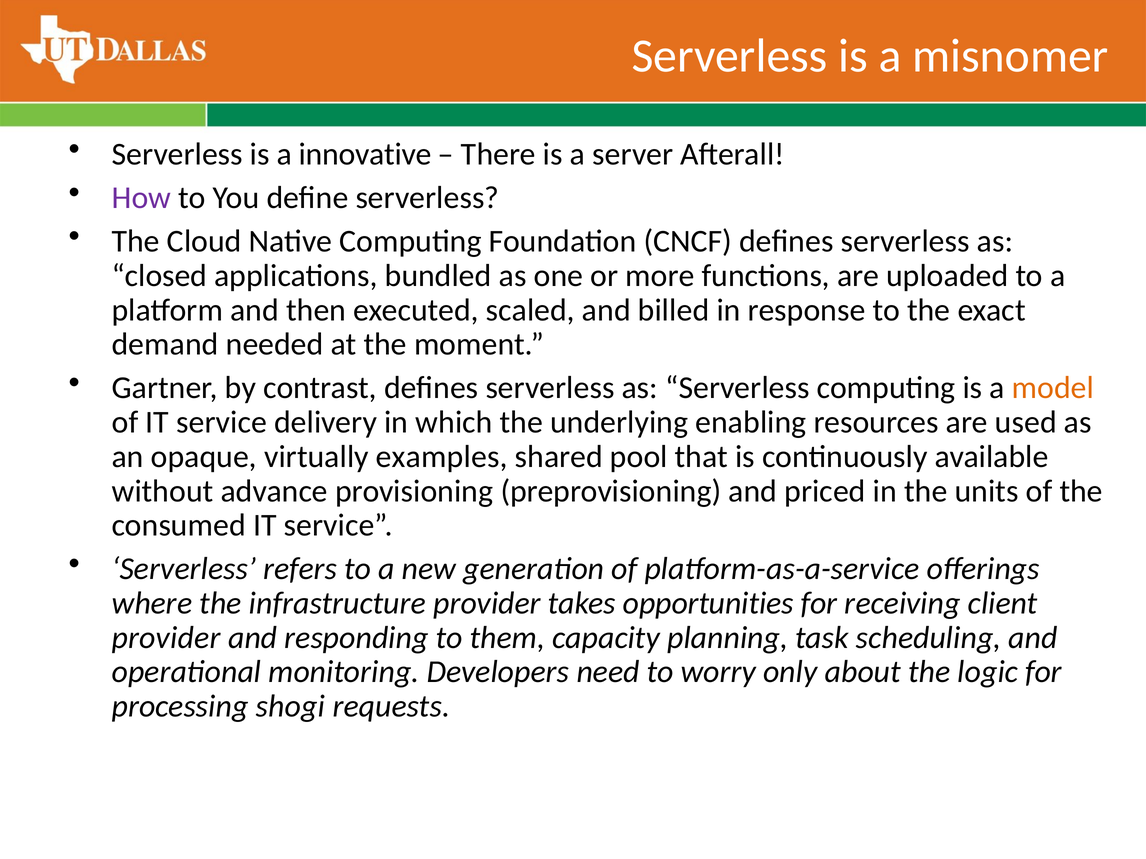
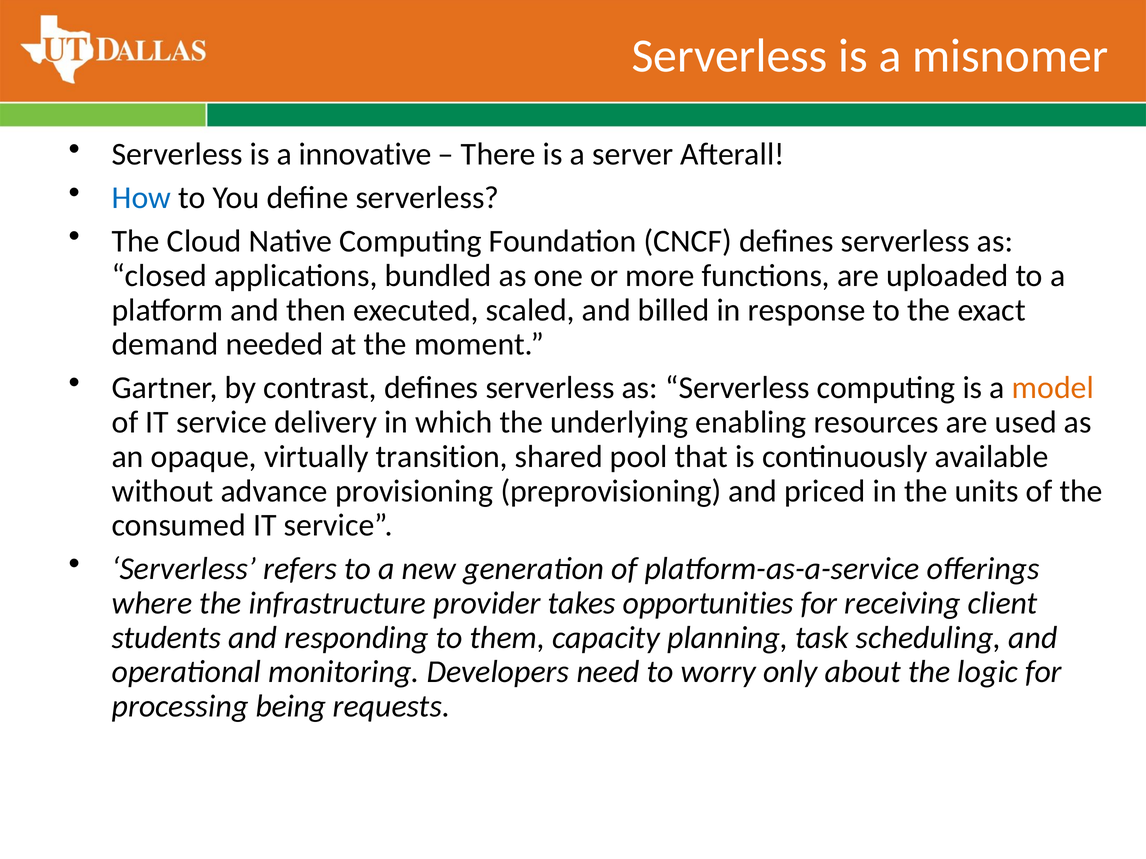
How colour: purple -> blue (141, 198)
examples: examples -> transition (442, 457)
provider: provider -> students (166, 638)
shogi: shogi -> being (291, 707)
